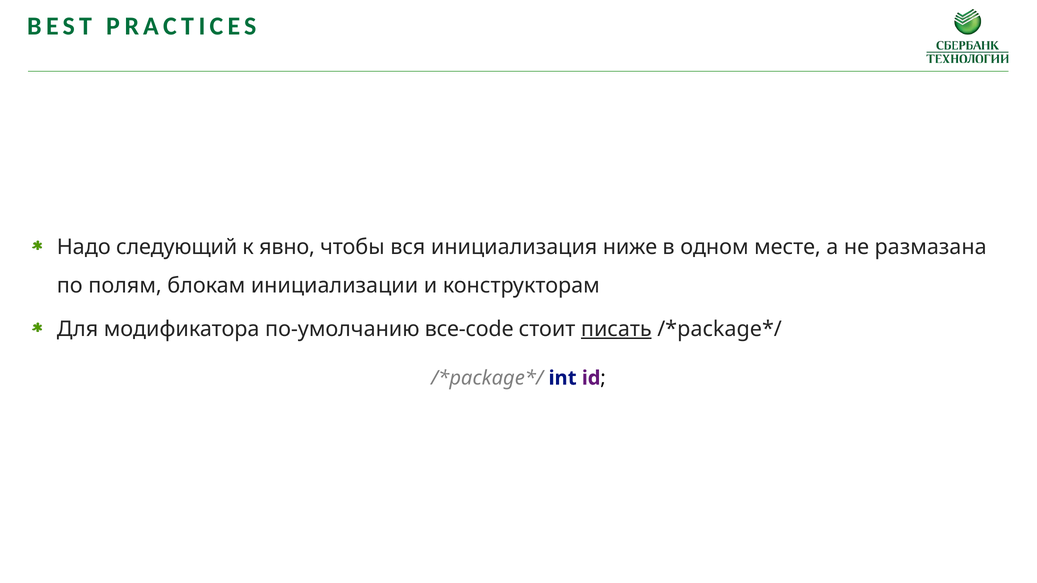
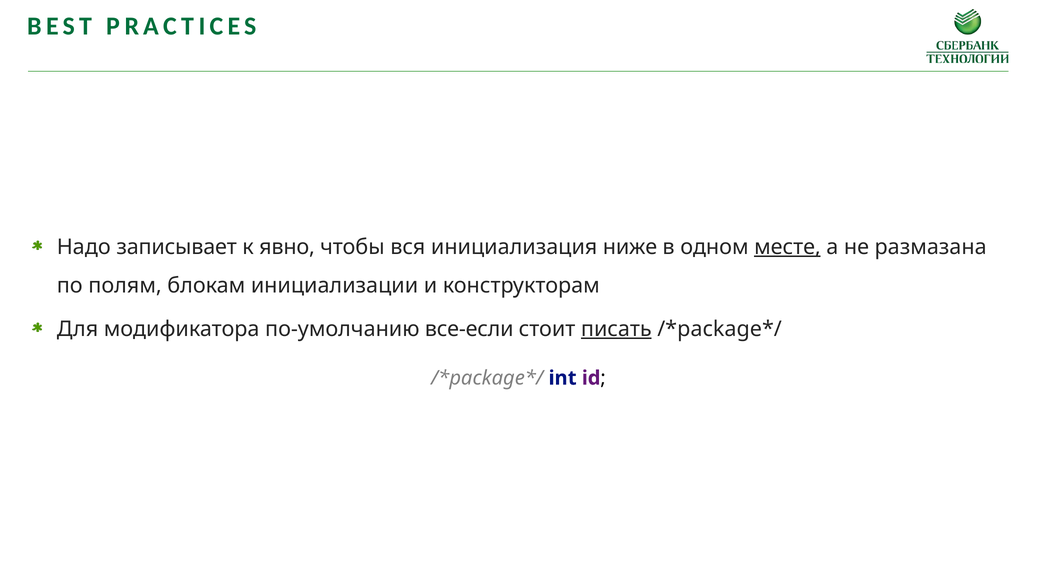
следующий: следующий -> записывает (177, 247)
месте underline: none -> present (787, 247)
все-code: все-code -> все-если (469, 329)
